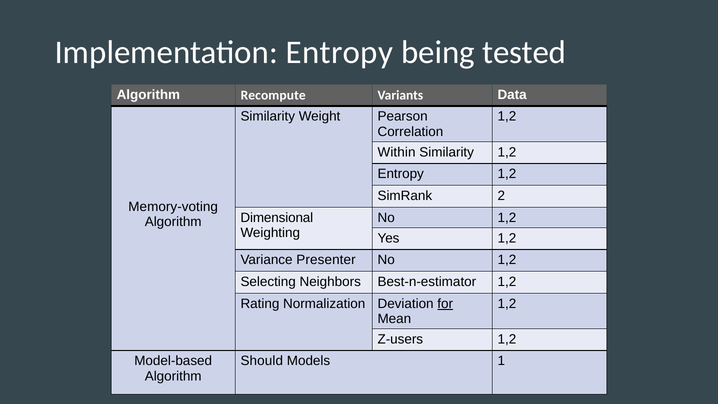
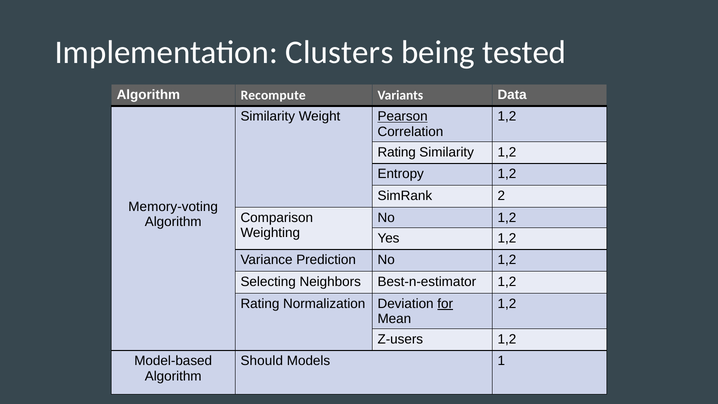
Implementation Entropy: Entropy -> Clusters (339, 53)
Pearson underline: none -> present (403, 116)
Within: Within -> Rating (397, 152)
Dimensional: Dimensional -> Comparison (277, 218)
Presenter: Presenter -> Prediction (326, 260)
